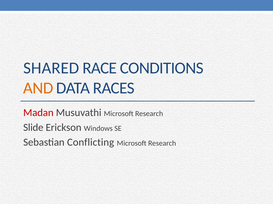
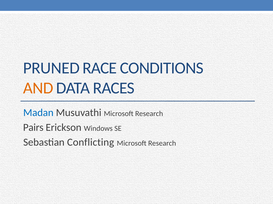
SHARED: SHARED -> PRUNED (51, 68)
Madan colour: red -> blue (38, 113)
Slide: Slide -> Pairs (33, 128)
